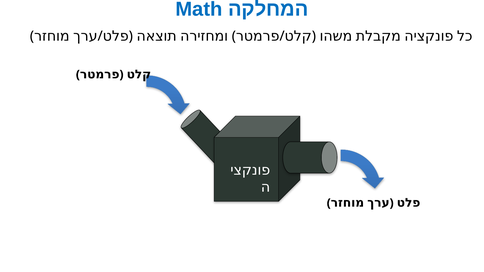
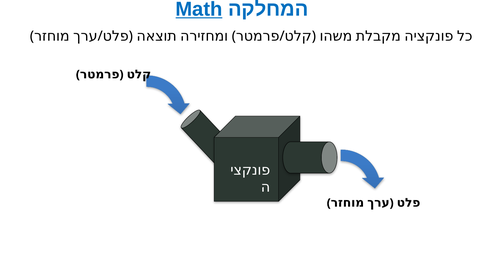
Math underline: none -> present (199, 9)
